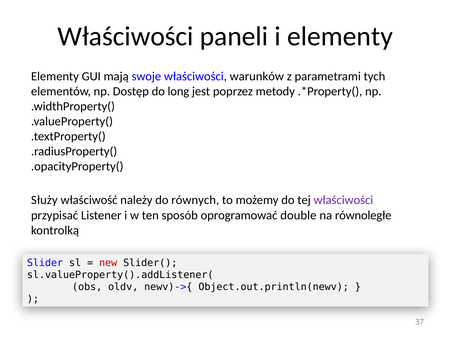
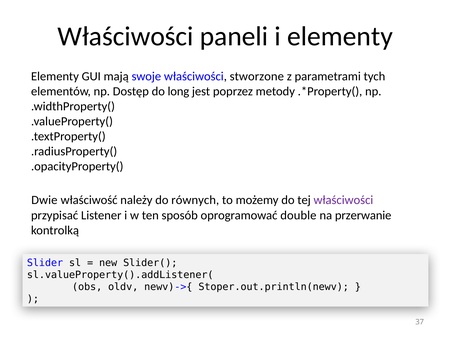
warunków: warunków -> stworzone (257, 76)
Służy: Służy -> Dwie (44, 200)
równoległe: równoległe -> przerwanie (363, 215)
new colour: red -> black (108, 263)
Object.out.println(newv: Object.out.println(newv -> Stoper.out.println(newv (274, 287)
